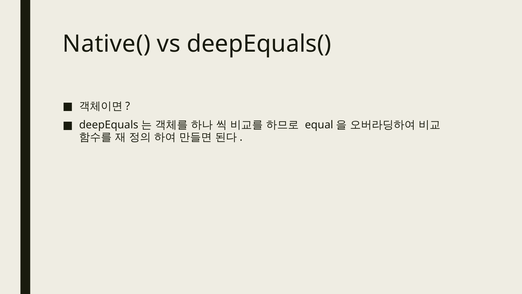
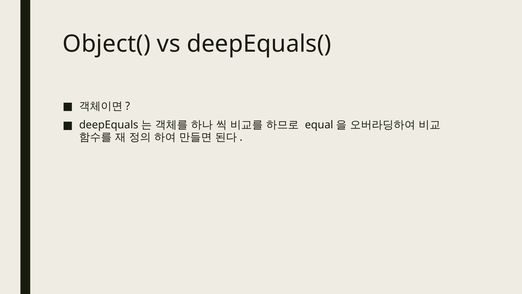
Native(: Native( -> Object( (107, 44)
